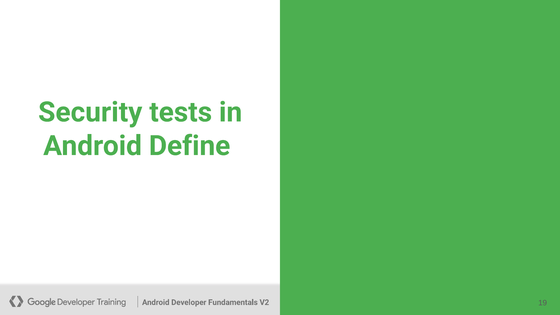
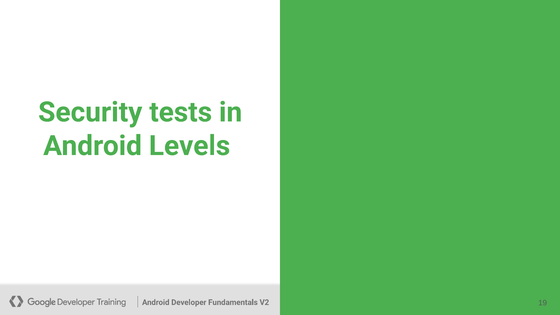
Define: Define -> Levels (190, 146)
